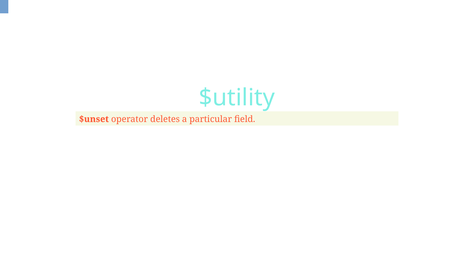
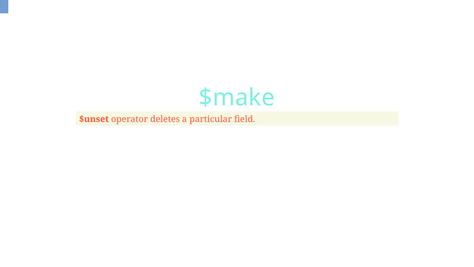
$utility: $utility -> $make (237, 98)
